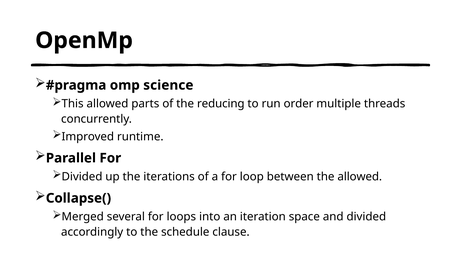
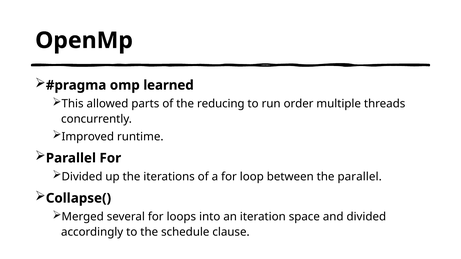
science: science -> learned (168, 85)
the allowed: allowed -> parallel (360, 177)
